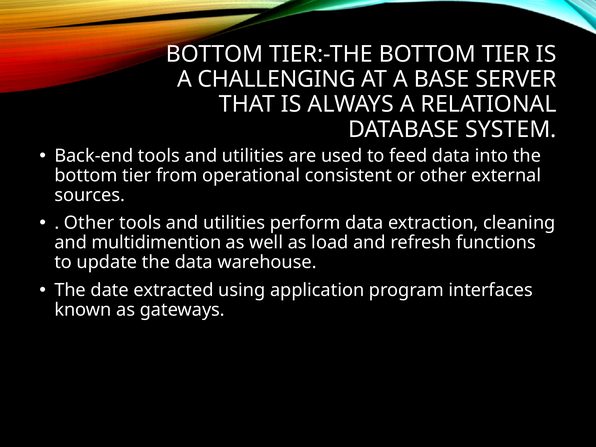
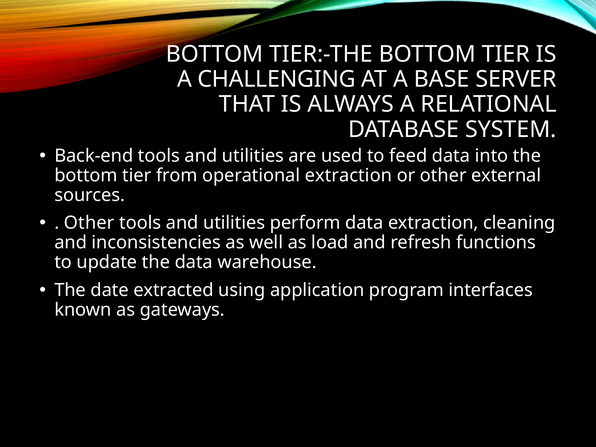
operational consistent: consistent -> extraction (349, 175)
multidimention: multidimention -> inconsistencies (156, 243)
